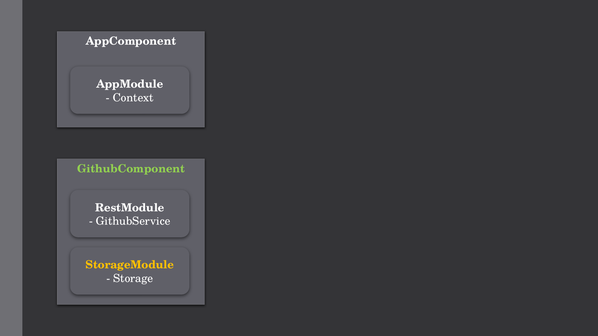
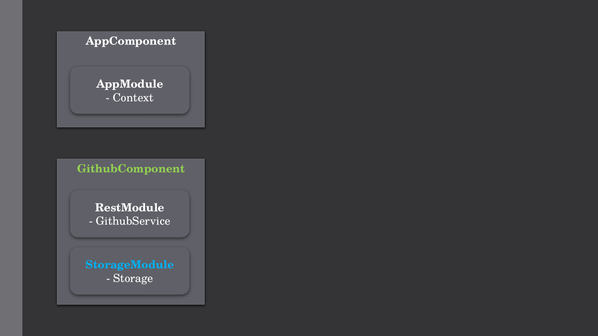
StorageModule colour: yellow -> light blue (130, 265)
